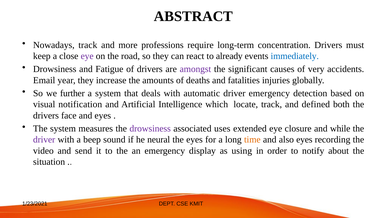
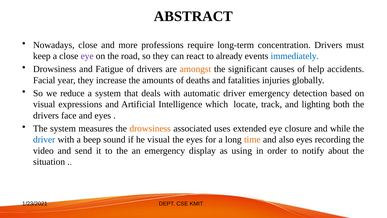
Nowadays track: track -> close (88, 45)
amongst colour: purple -> orange (195, 69)
very: very -> help (316, 69)
Email: Email -> Facial (44, 80)
further: further -> reduce (72, 93)
notification: notification -> expressions (80, 104)
defined: defined -> lighting (316, 104)
drowsiness colour: purple -> orange (150, 128)
driver colour: purple -> blue (44, 139)
he neural: neural -> visual (159, 139)
